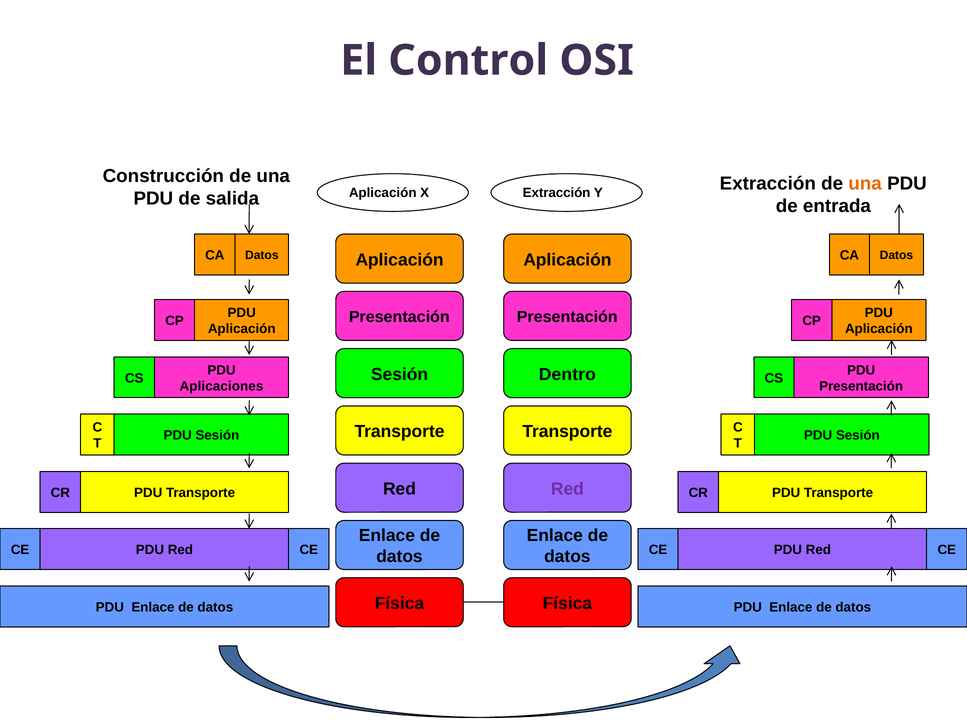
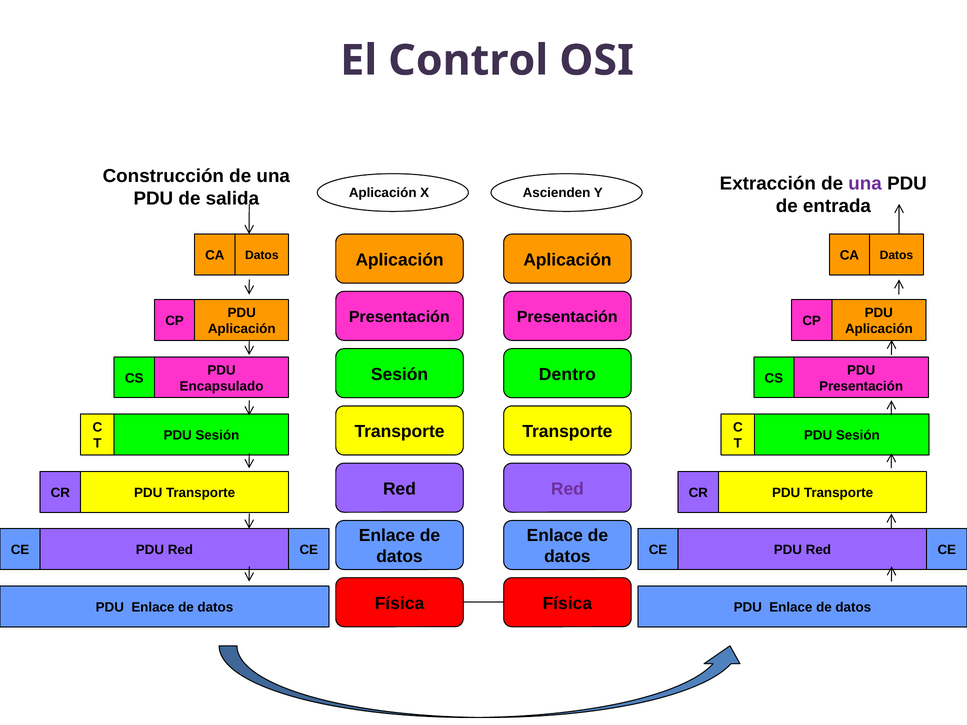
una colour: orange -> purple (865, 184)
X Extracción: Extracción -> Ascienden (557, 193)
Aplicaciones: Aplicaciones -> Encapsulado (221, 386)
